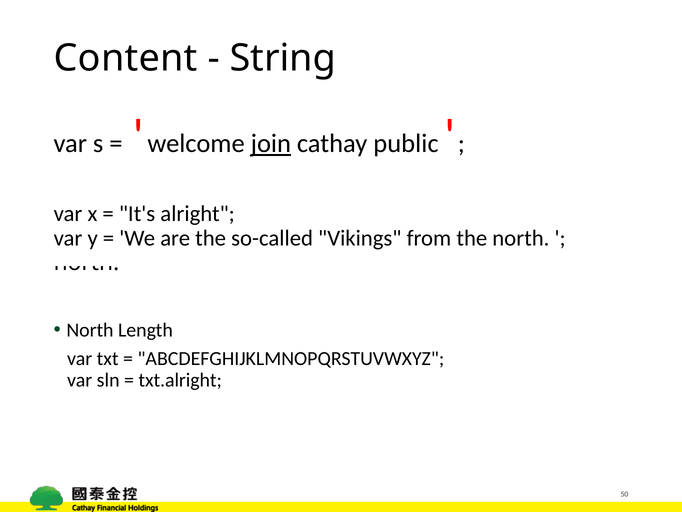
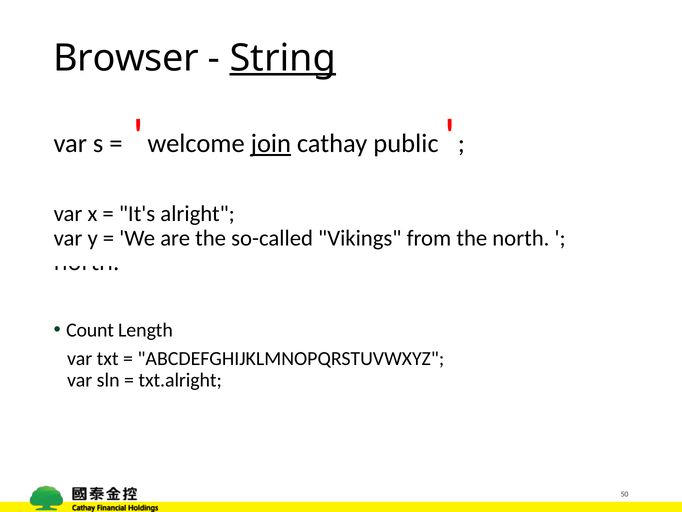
Content: Content -> Browser (126, 58)
String underline: none -> present (283, 58)
North: North -> Count (90, 330)
